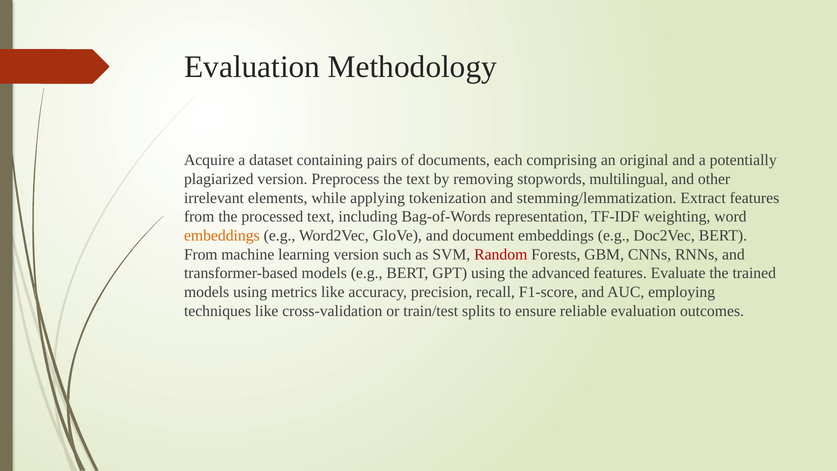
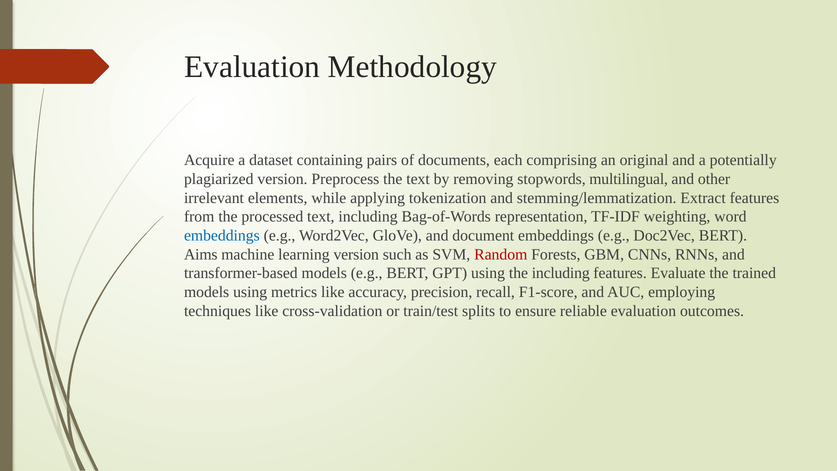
embeddings colour: orange -> blue (222, 235)
From: From -> Aims (201, 254)
the advanced: advanced -> including (561, 273)
